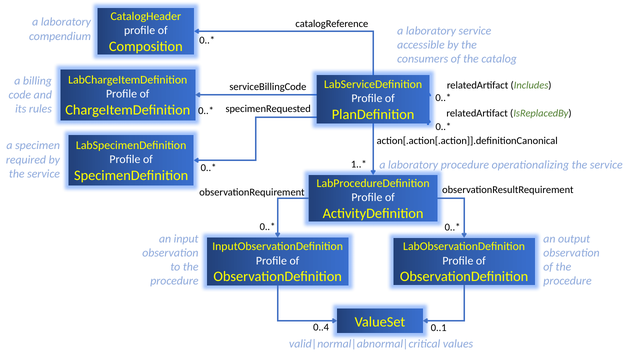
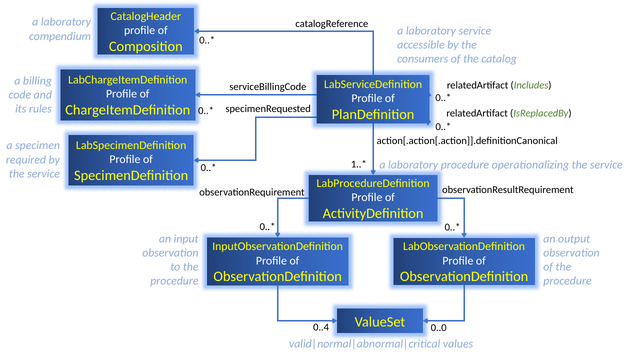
0..1: 0..1 -> 0..0 (439, 328)
